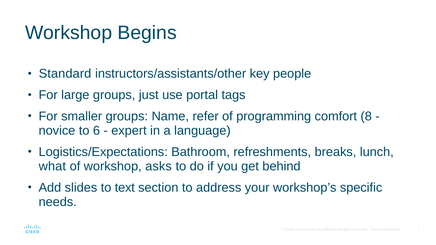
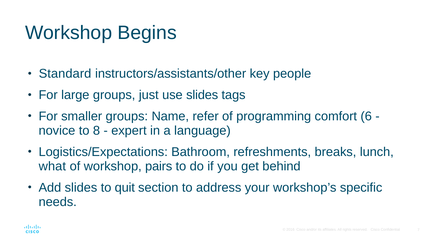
use portal: portal -> slides (202, 95)
8: 8 -> 6 (366, 116)
6: 6 -> 8 (97, 131)
asks: asks -> pairs (159, 167)
text: text -> quit (125, 188)
